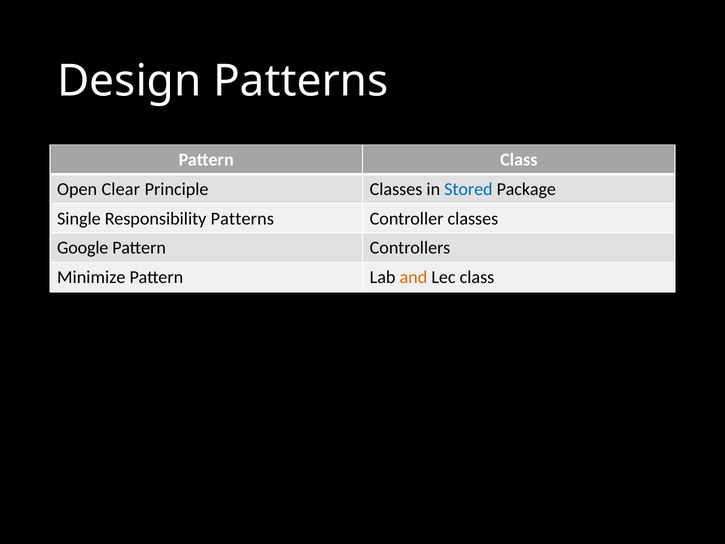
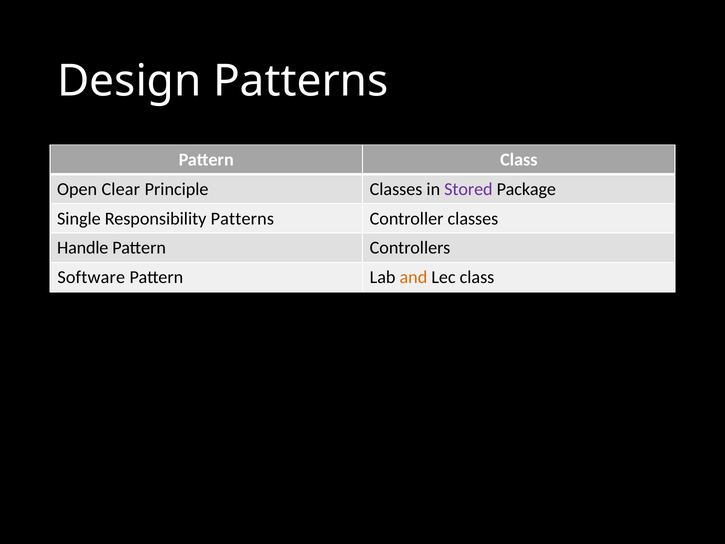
Stored colour: blue -> purple (468, 189)
Google: Google -> Handle (83, 248)
Minimize: Minimize -> Software (91, 277)
